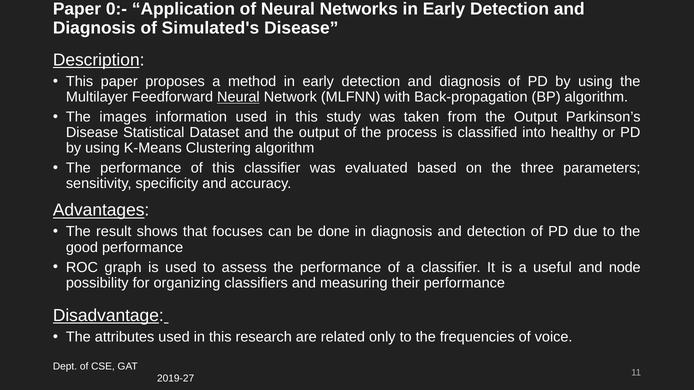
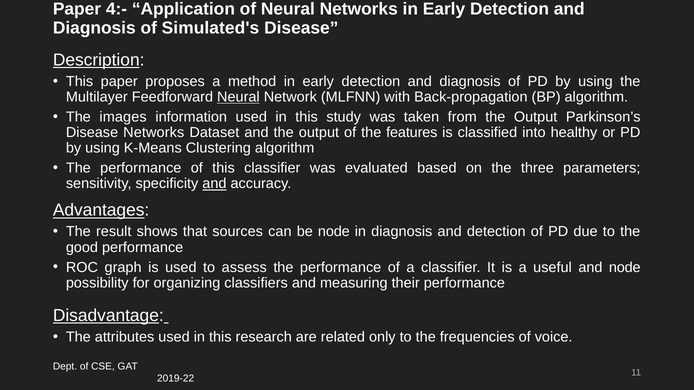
0:-: 0:- -> 4:- (116, 9)
Disease Statistical: Statistical -> Networks (154, 133)
process: process -> features (412, 133)
and underline: none -> present (214, 184)
focuses: focuses -> sources (238, 232)
be done: done -> node (334, 232)
2019-27: 2019-27 -> 2019-22 (176, 379)
